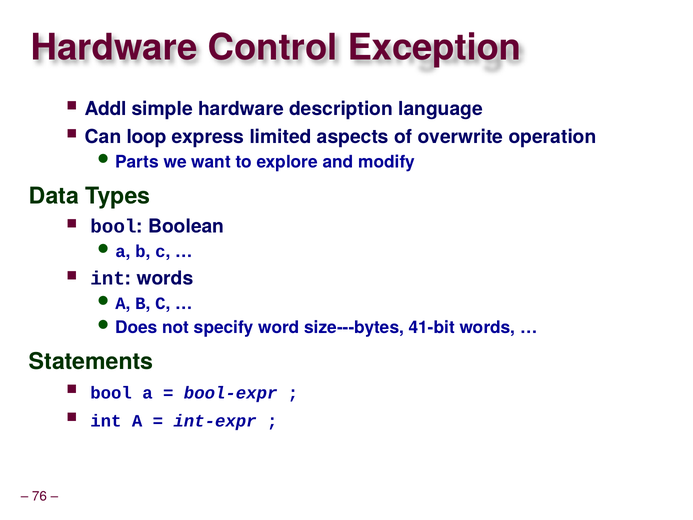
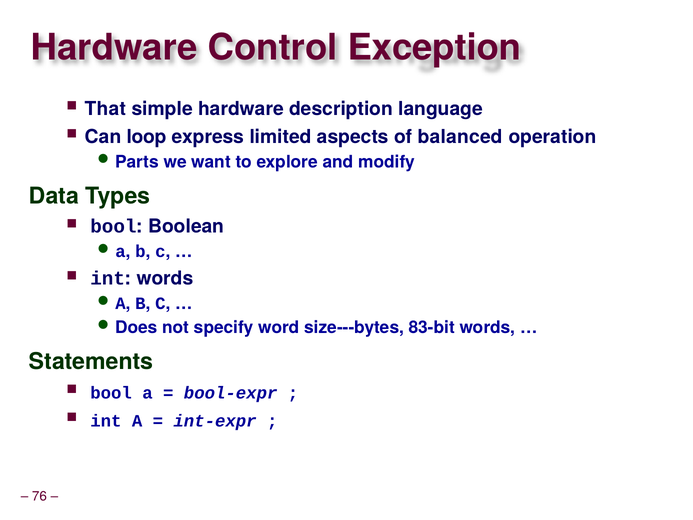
Addl: Addl -> That (106, 109)
overwrite: overwrite -> balanced (460, 137)
41-bit: 41-bit -> 83-bit (432, 327)
